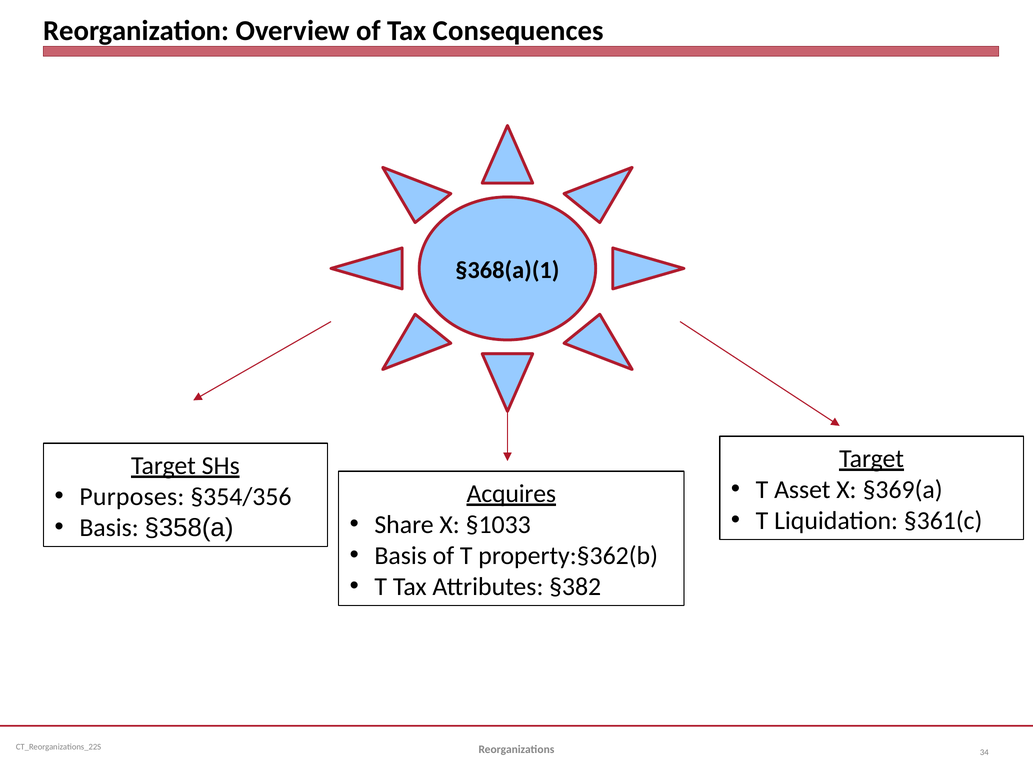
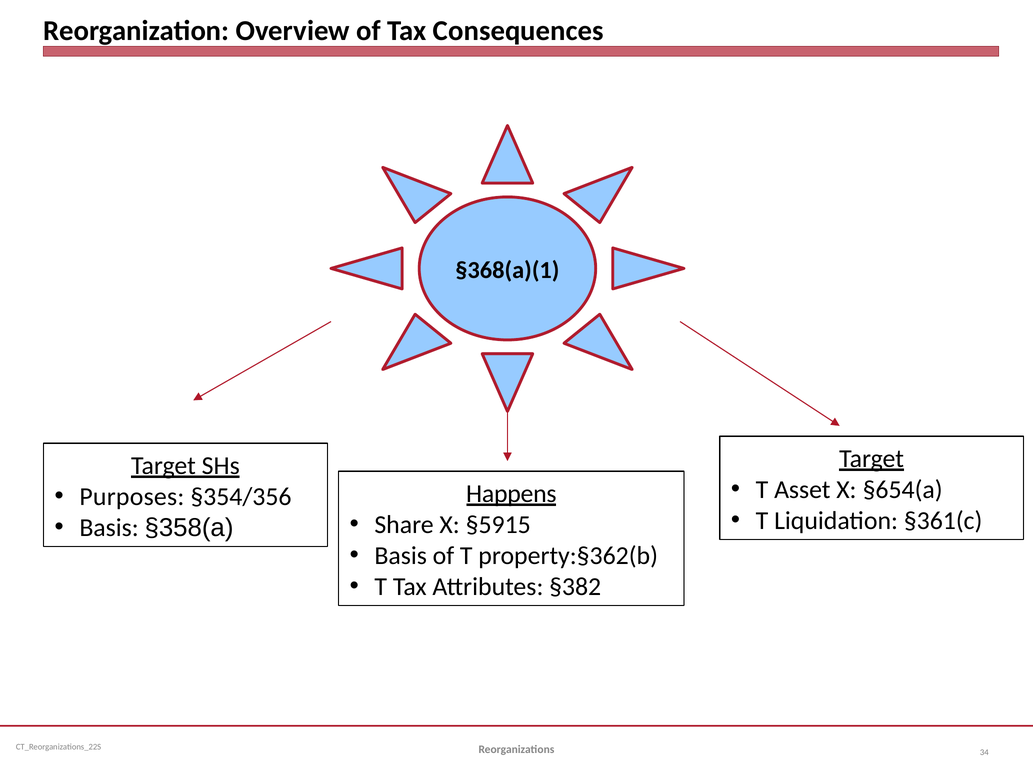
§369(a: §369(a -> §654(a (903, 489)
Acquires: Acquires -> Happens (511, 493)
§1033: §1033 -> §5915 (498, 524)
